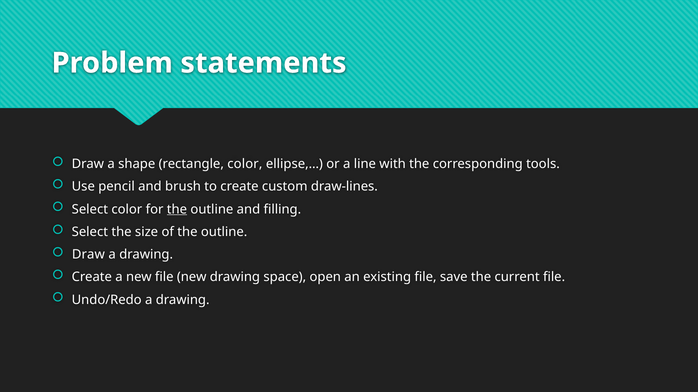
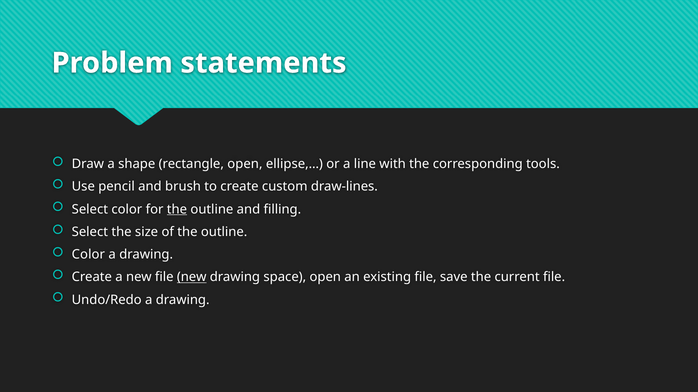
rectangle color: color -> open (245, 164)
Draw: Draw -> Color (88, 255)
new underline: none -> present (192, 278)
